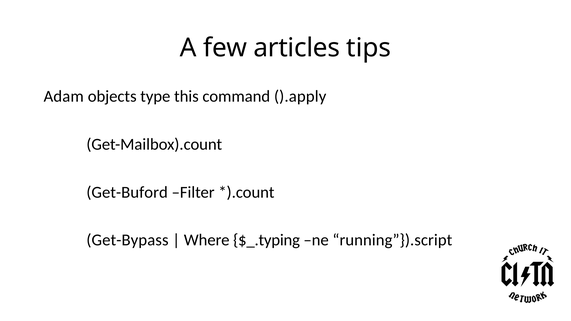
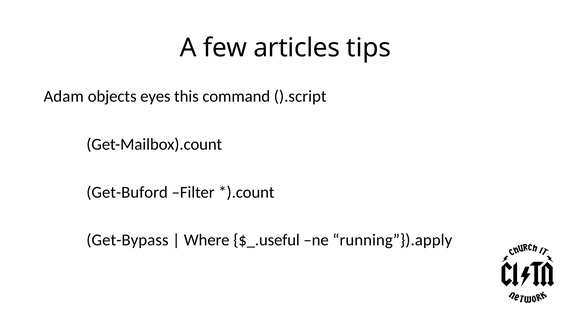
type: type -> eyes (155, 97)
).apply: ).apply -> ).script (300, 97)
$_.typing: $_.typing -> $_.useful (267, 240)
running”}).script: running”}).script -> running”}).apply (392, 240)
